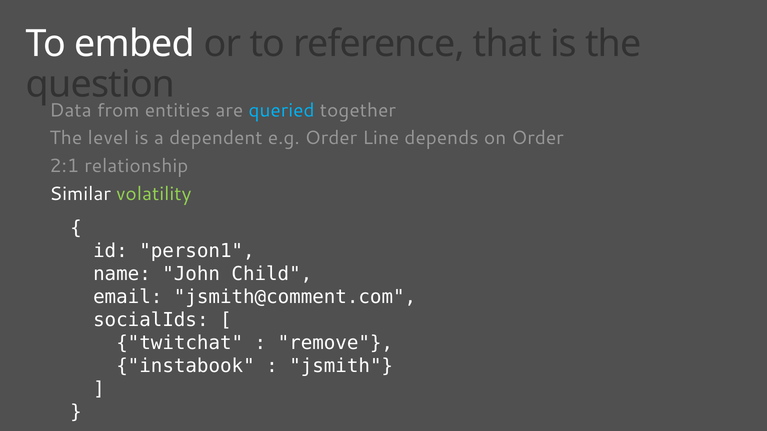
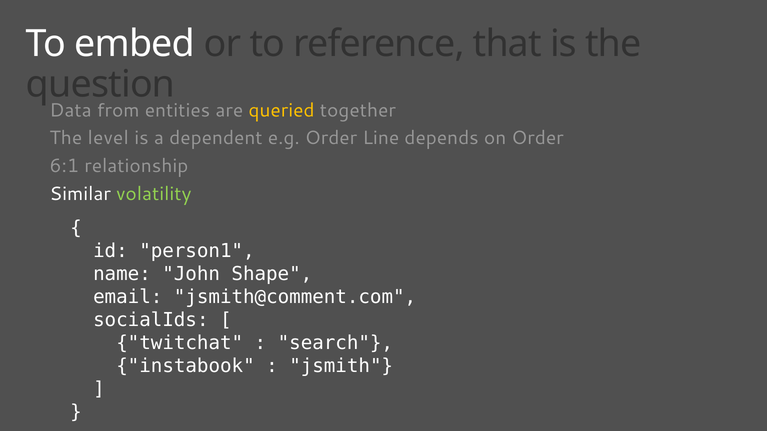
queried colour: light blue -> yellow (282, 110)
2:1: 2:1 -> 6:1 (64, 166)
Child: Child -> Shape (272, 274)
remove: remove -> search (335, 343)
